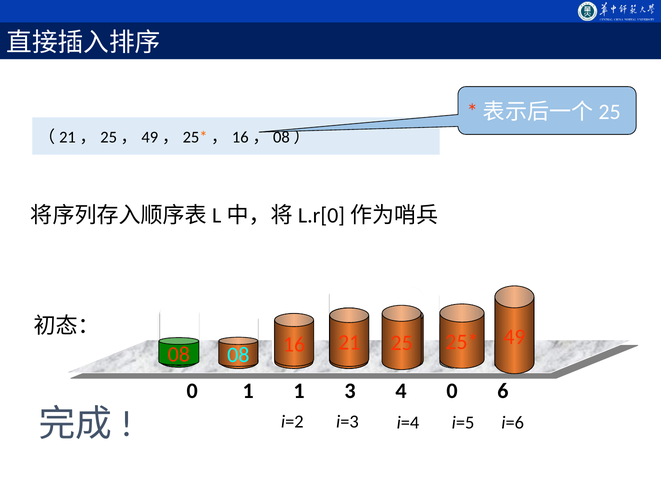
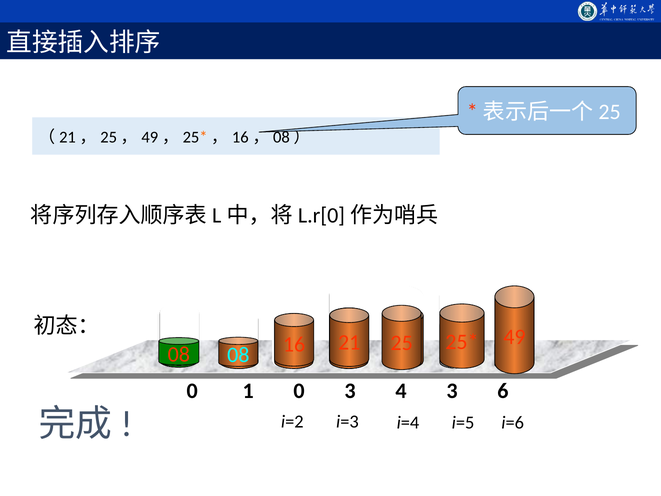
1 1: 1 -> 0 (299, 391)
4 0: 0 -> 3 (452, 391)
